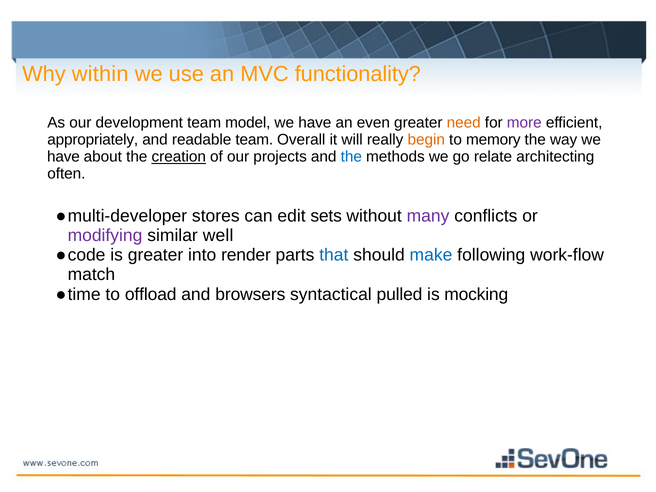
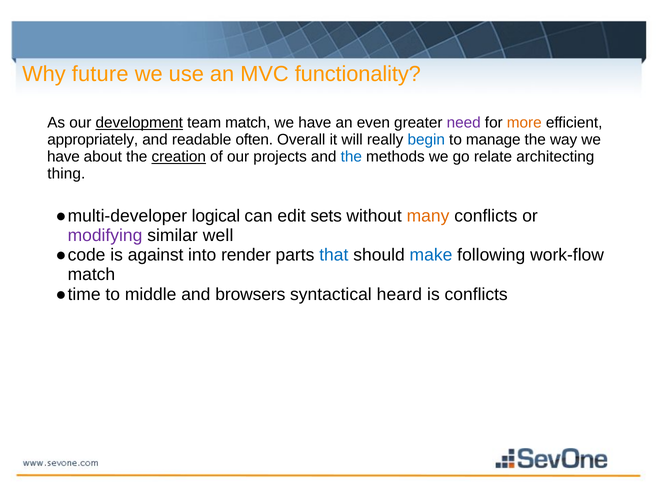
within: within -> future (100, 74)
development underline: none -> present (139, 123)
team model: model -> match (248, 123)
need colour: orange -> purple (464, 123)
more colour: purple -> orange (524, 123)
readable team: team -> often (254, 140)
begin colour: orange -> blue (426, 140)
memory: memory -> manage (493, 140)
often: often -> thing (66, 174)
stores: stores -> logical (216, 216)
many colour: purple -> orange (428, 216)
is greater: greater -> against (156, 255)
offload: offload -> middle (151, 294)
pulled: pulled -> heard (399, 294)
is mocking: mocking -> conflicts (476, 294)
